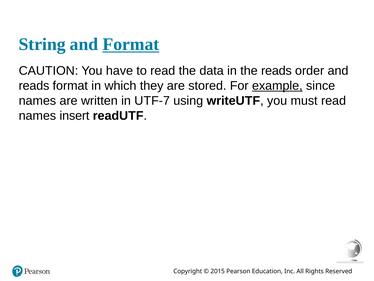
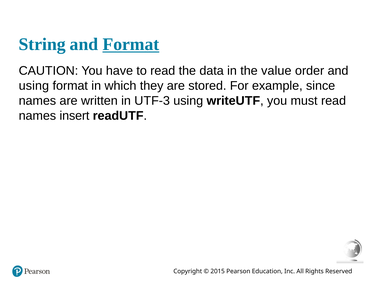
the reads: reads -> value (276, 71)
reads: reads -> using (34, 86)
example underline: present -> none (277, 86)
F-7: F-7 -> F-3 (161, 101)
